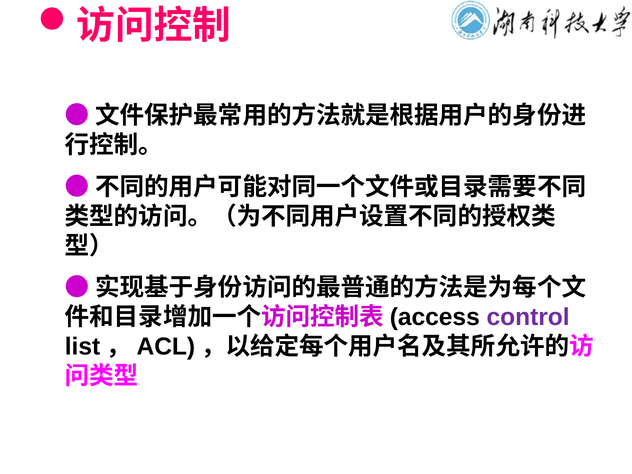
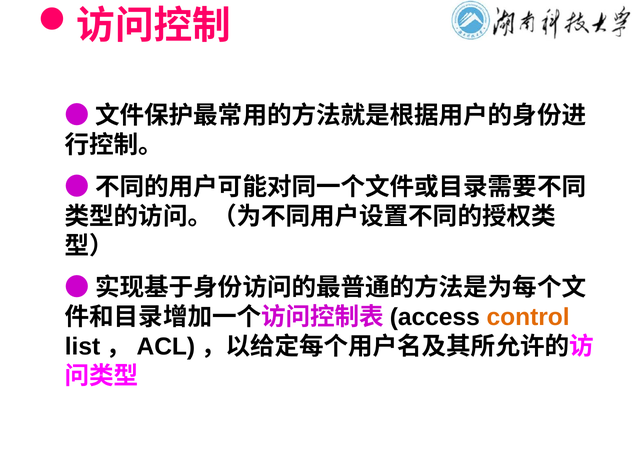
control colour: purple -> orange (528, 317)
